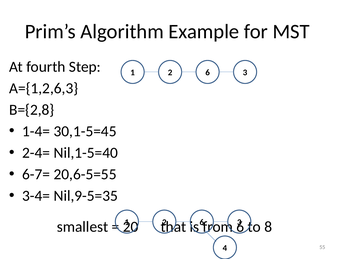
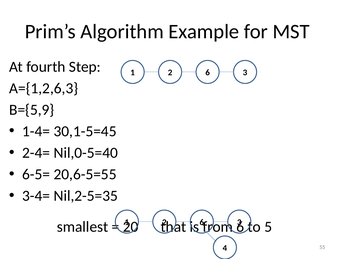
B={2,8: B={2,8 -> B={5,9 (32, 110)
Nil,1-5=40: Nil,1-5=40 -> Nil,0-5=40 (86, 153)
6-7=: 6-7= -> 6-5= (36, 175)
Nil,9-5=35: Nil,9-5=35 -> Nil,2-5=35 (86, 196)
8: 8 -> 5 (268, 227)
